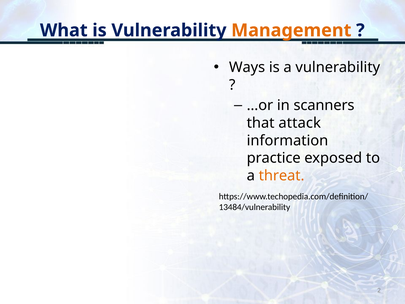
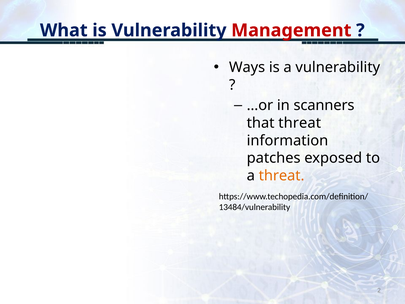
Management colour: orange -> red (291, 30)
that attack: attack -> threat (300, 123)
practice: practice -> patches (274, 158)
